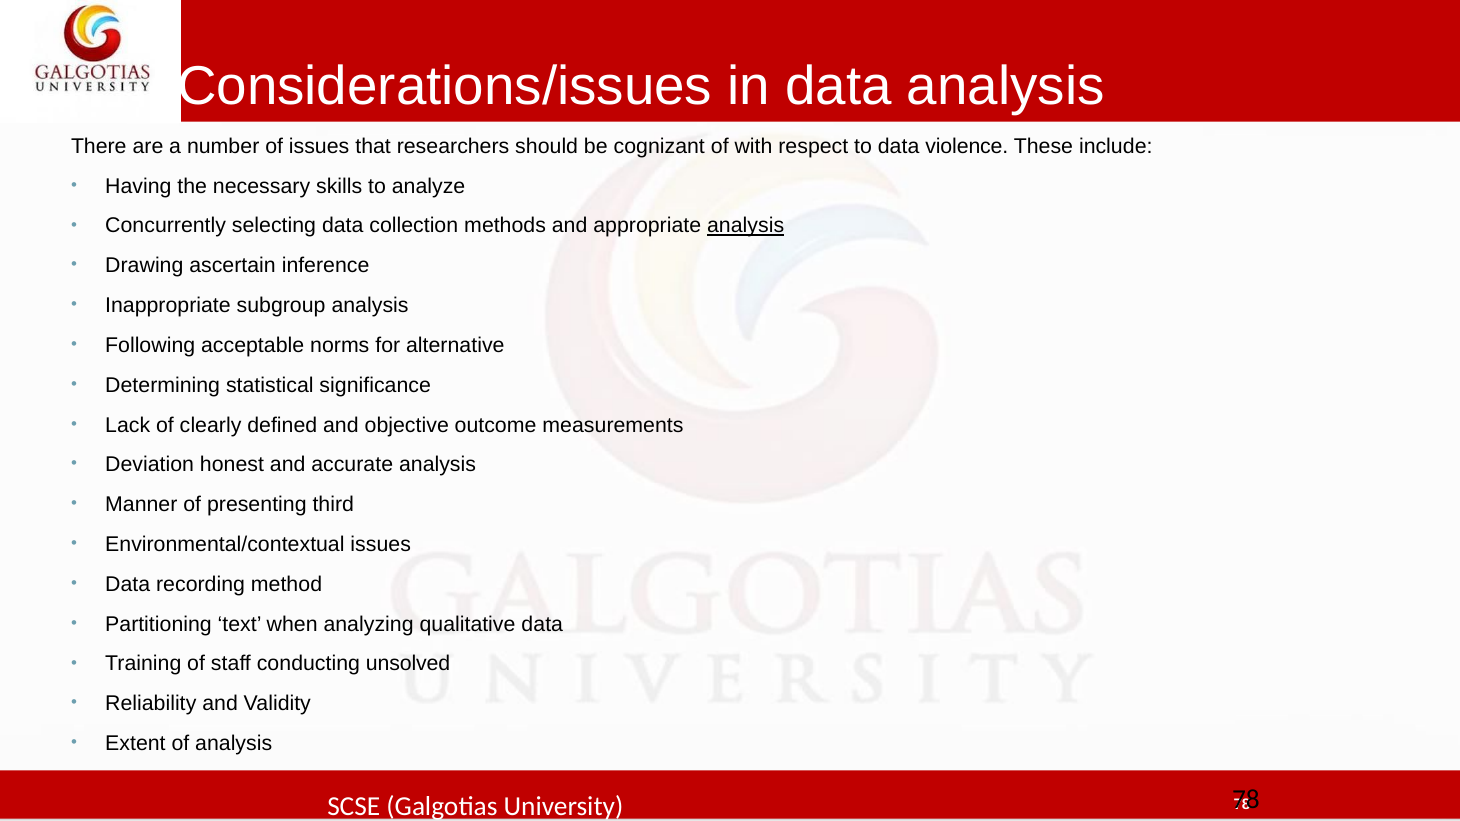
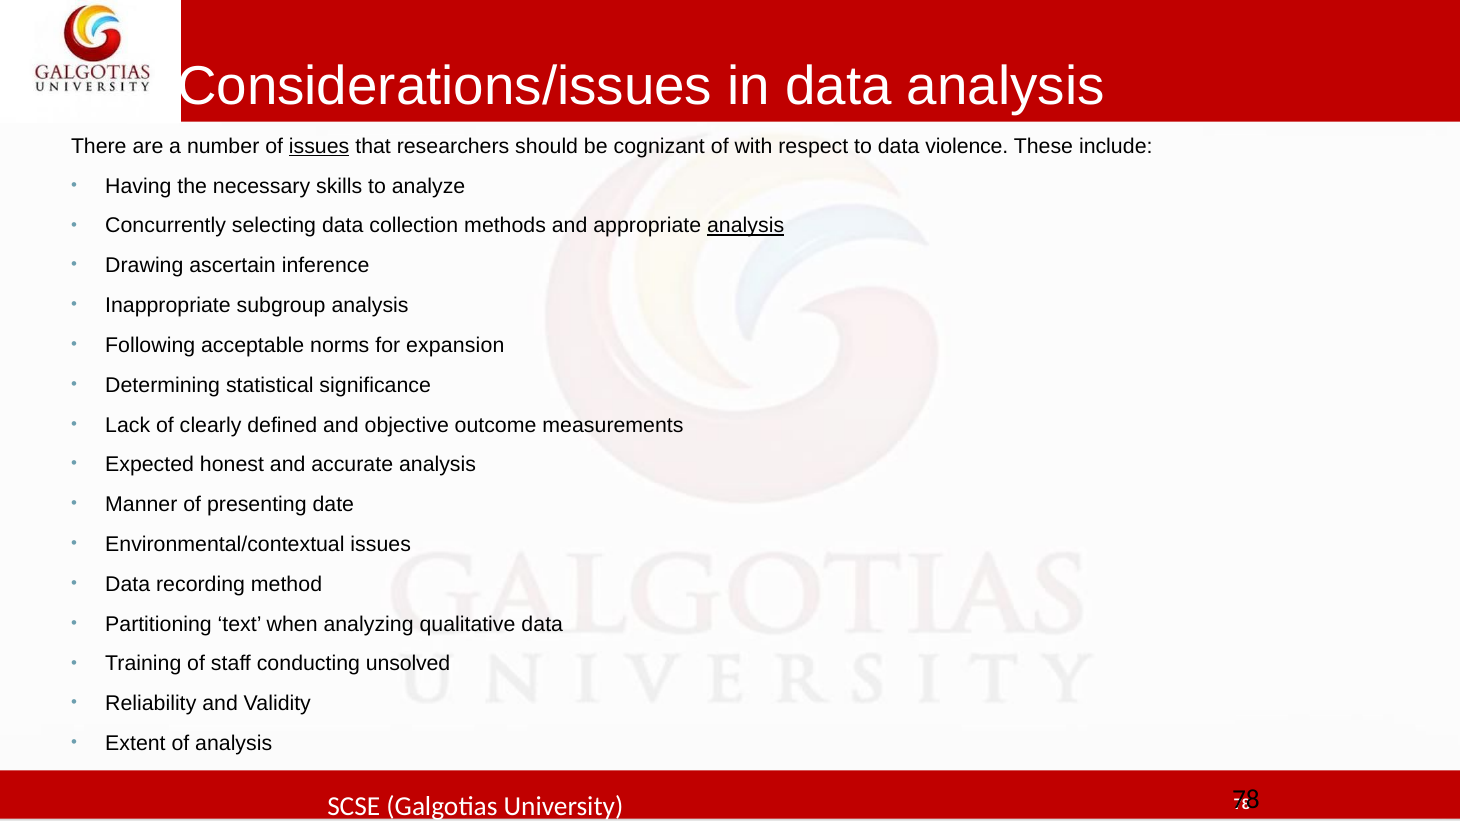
issues underline: none -> present (319, 146)
alternative: alternative -> expansion (455, 345)
Deviation: Deviation -> Expected (150, 465)
third: third -> date (333, 505)
